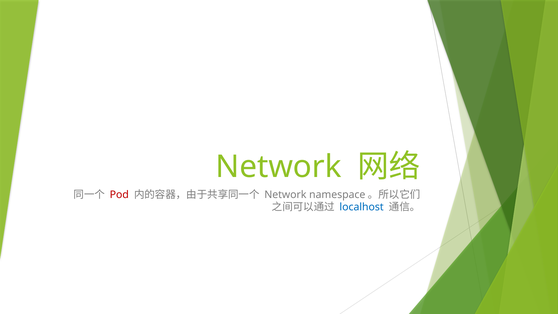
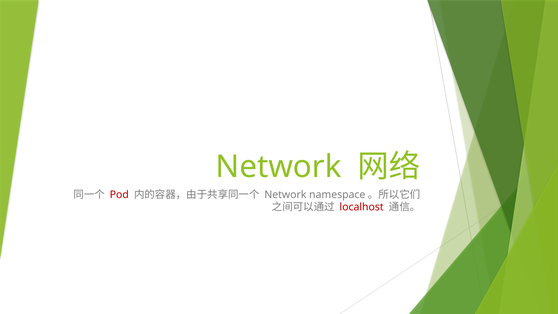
localhost colour: blue -> red (362, 207)
